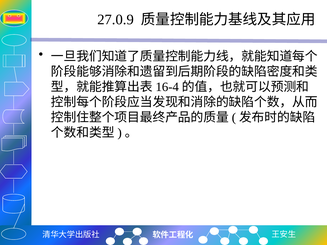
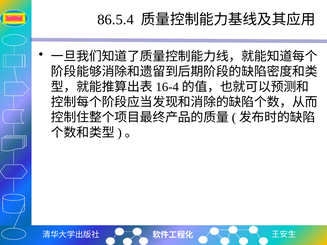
27.0.9: 27.0.9 -> 86.5.4 (116, 20)
